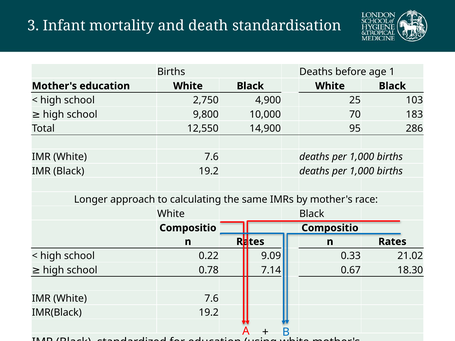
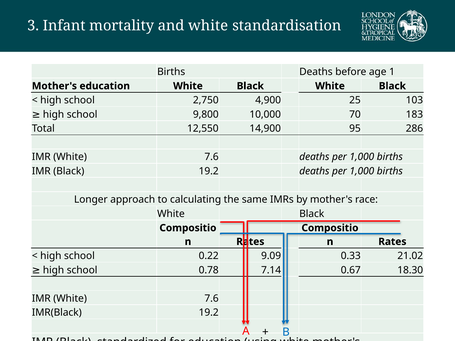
and death: death -> white (208, 26)
